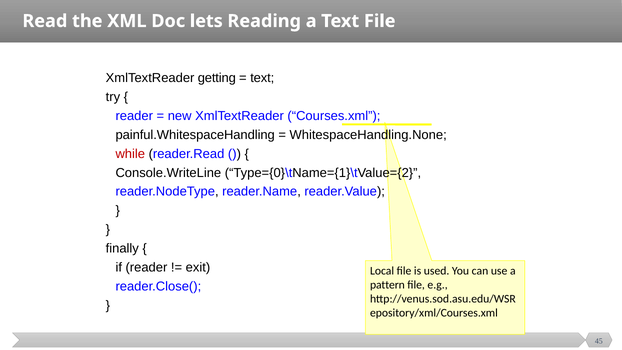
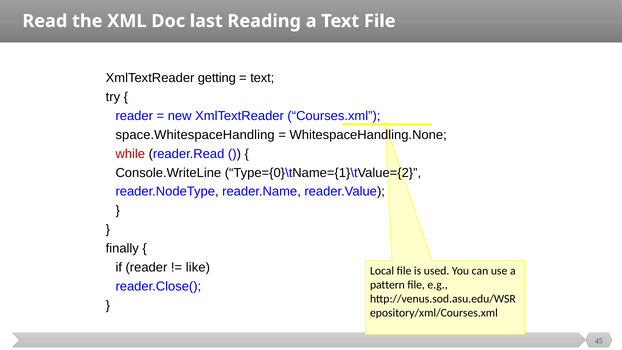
lets: lets -> last (206, 21)
painful.WhitespaceHandling: painful.WhitespaceHandling -> space.WhitespaceHandling (195, 135)
exit: exit -> like (198, 267)
